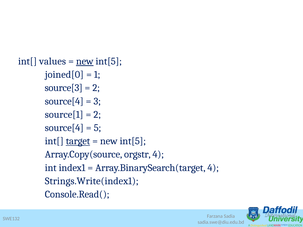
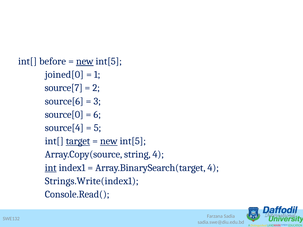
values: values -> before (53, 61)
source[3: source[3 -> source[7 (64, 88)
source[4: source[4 -> source[6 (64, 101)
source[1: source[1 -> source[0 (64, 115)
2: 2 -> 6 (97, 115)
new underline: none -> present (109, 141)
orgstr: orgstr -> string (137, 155)
int underline: none -> present (51, 168)
